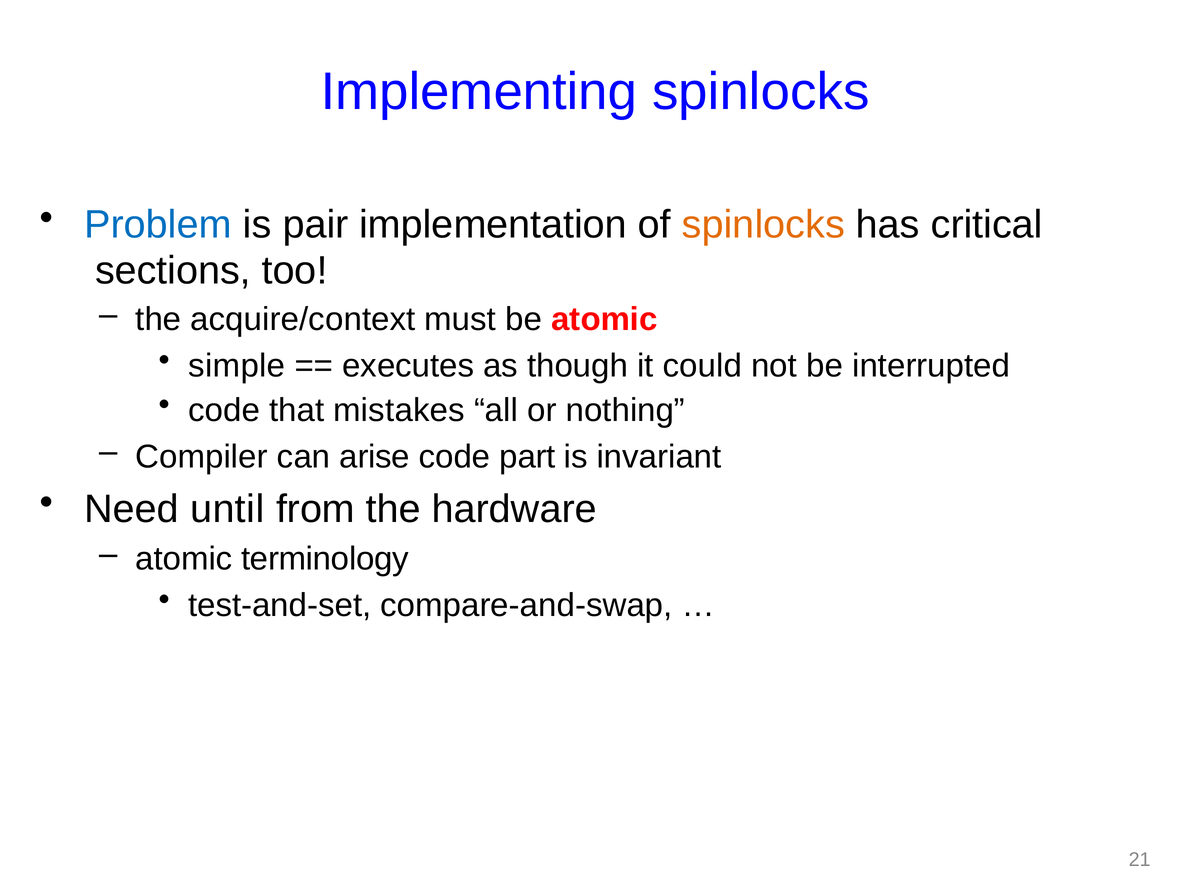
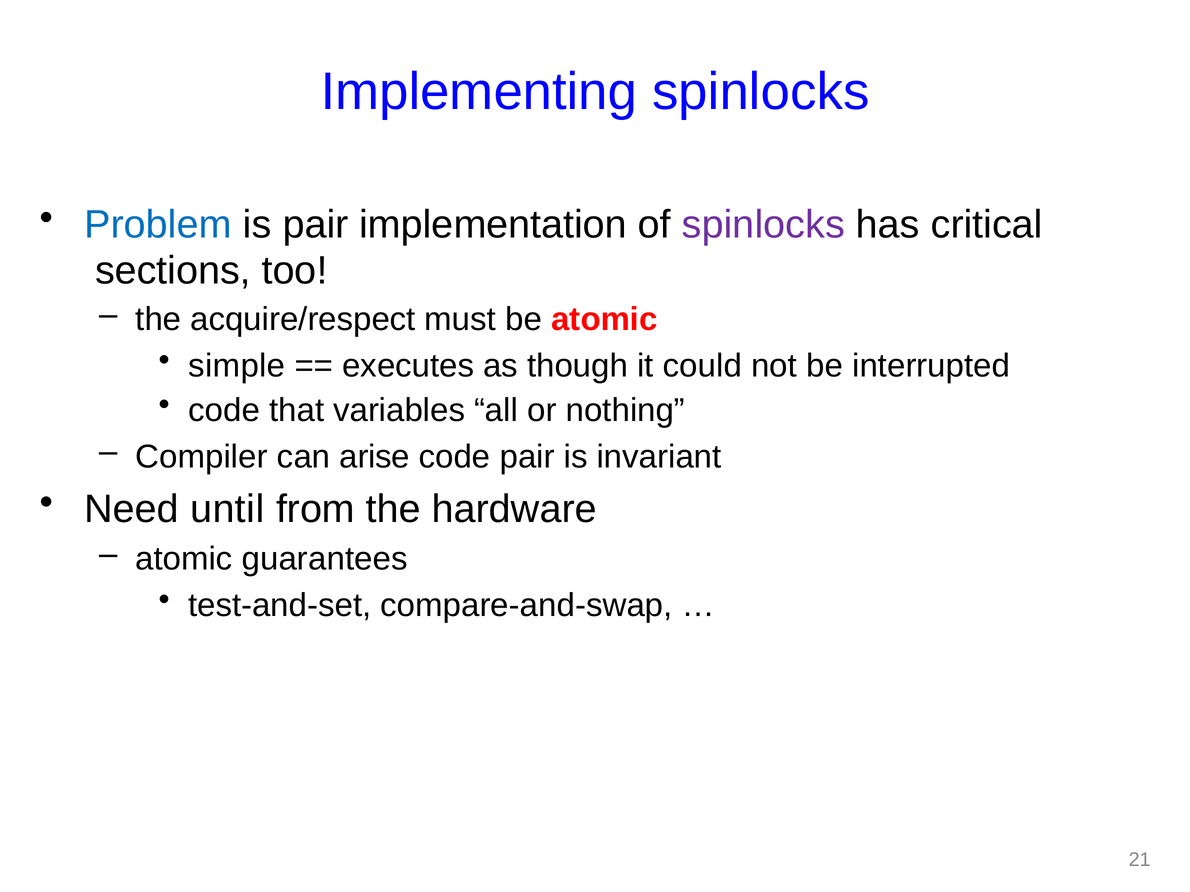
spinlocks colour: orange -> purple (763, 225)
acquire/context: acquire/context -> acquire/respect (303, 320)
mistakes: mistakes -> variables (399, 411)
code part: part -> pair (527, 457)
terminology: terminology -> guarantees (325, 559)
